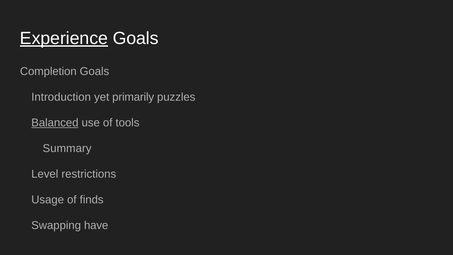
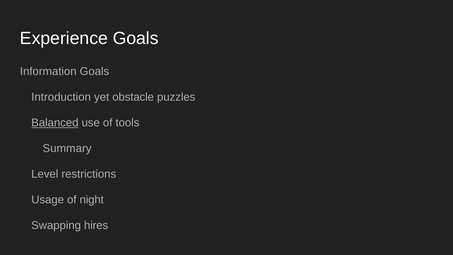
Experience underline: present -> none (64, 38)
Completion: Completion -> Information (48, 71)
primarily: primarily -> obstacle (133, 97)
finds: finds -> night (92, 200)
have: have -> hires (96, 225)
